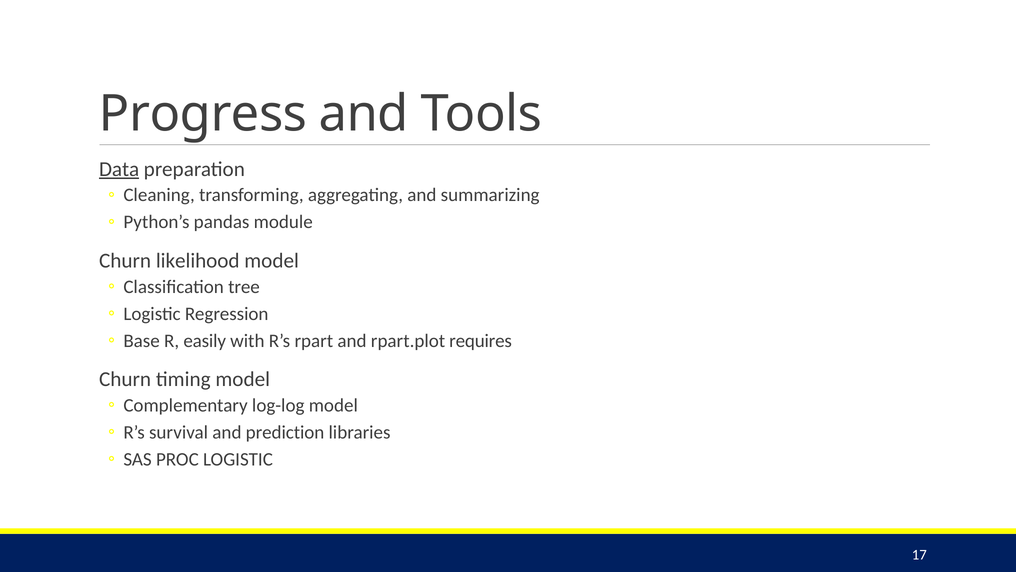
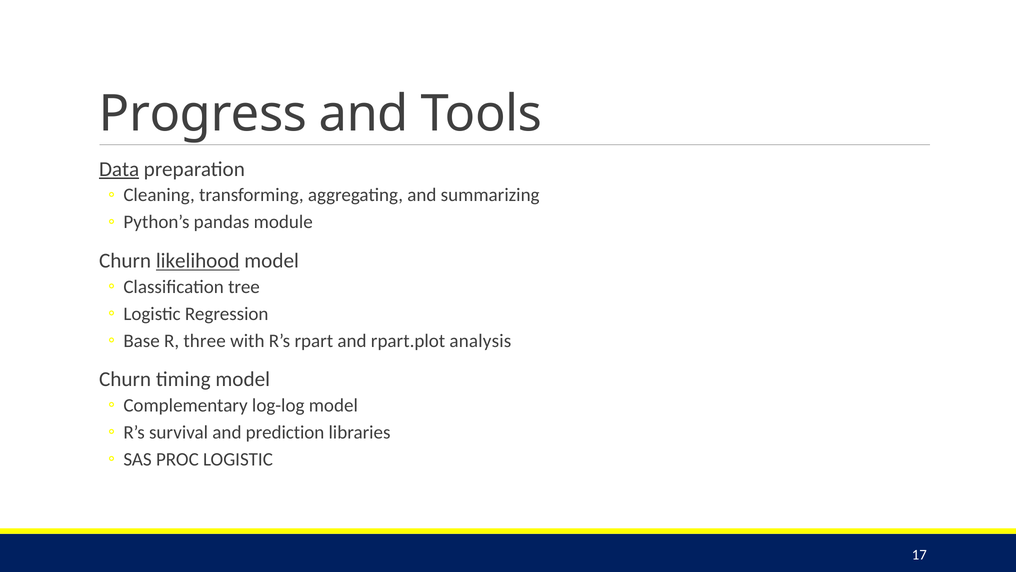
likelihood underline: none -> present (198, 261)
easily: easily -> three (205, 340)
requires: requires -> analysis (480, 340)
